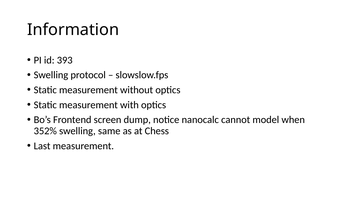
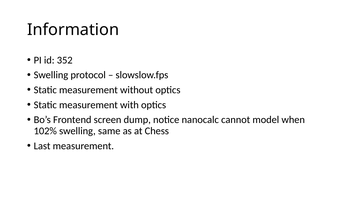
393: 393 -> 352 (65, 60)
352%: 352% -> 102% (45, 131)
